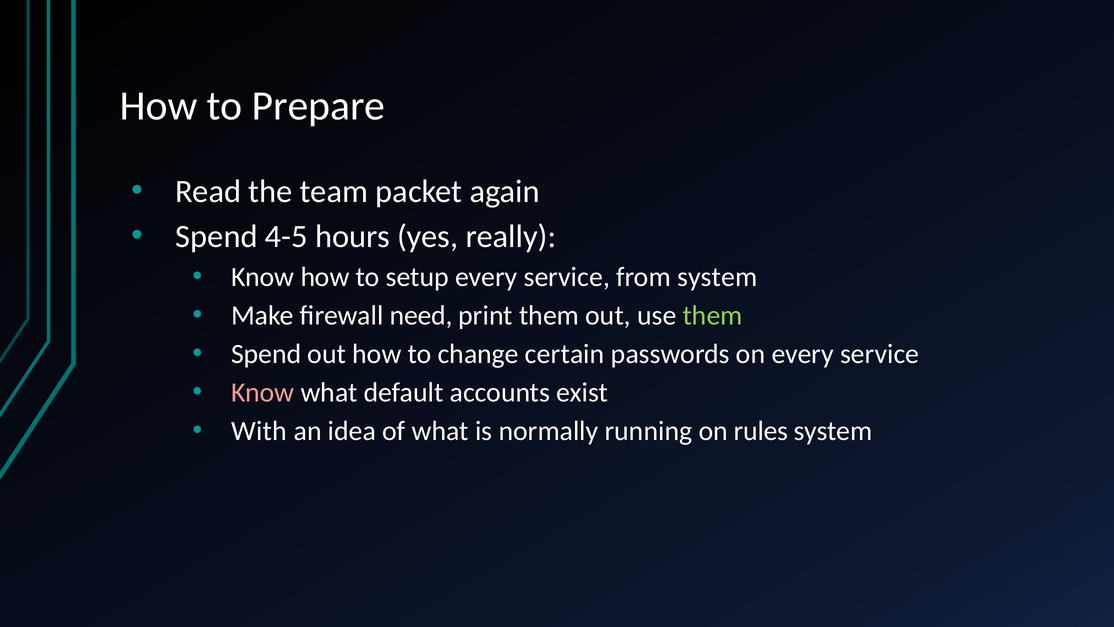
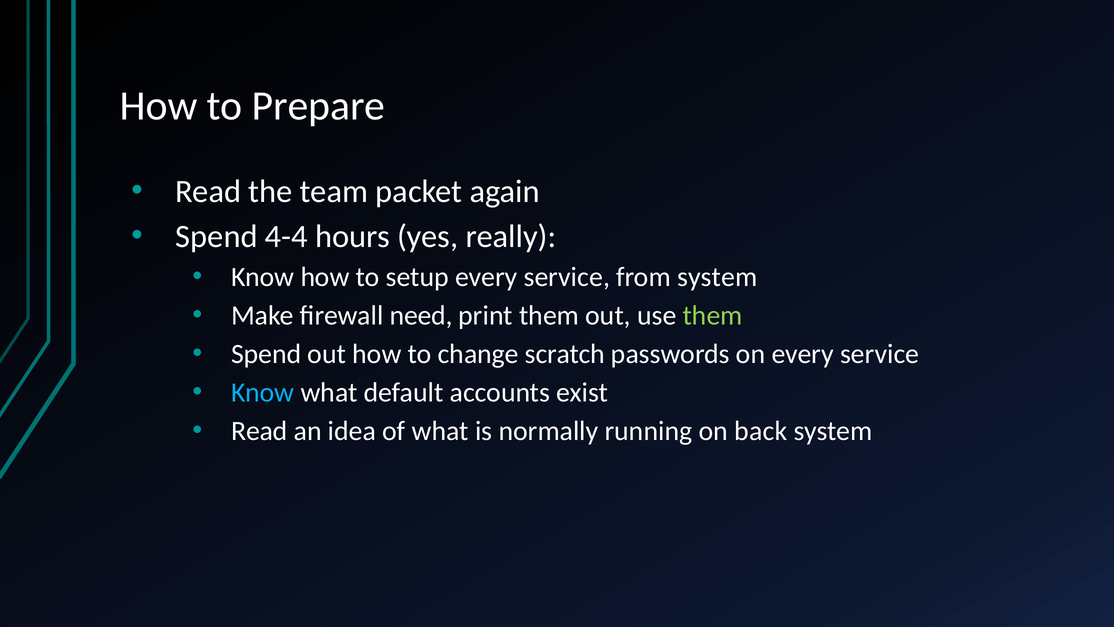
4-5: 4-5 -> 4-4 (286, 236)
certain: certain -> scratch (565, 354)
Know colour: pink -> light blue (263, 392)
With: With -> Read (259, 431)
rules: rules -> back (761, 431)
